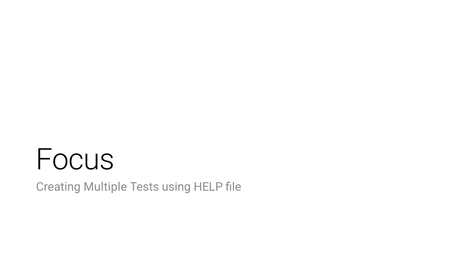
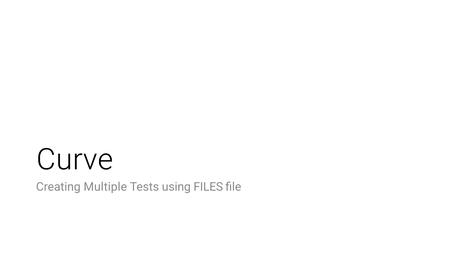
Focus: Focus -> Curve (75, 160)
HELP: HELP -> FILES (208, 187)
